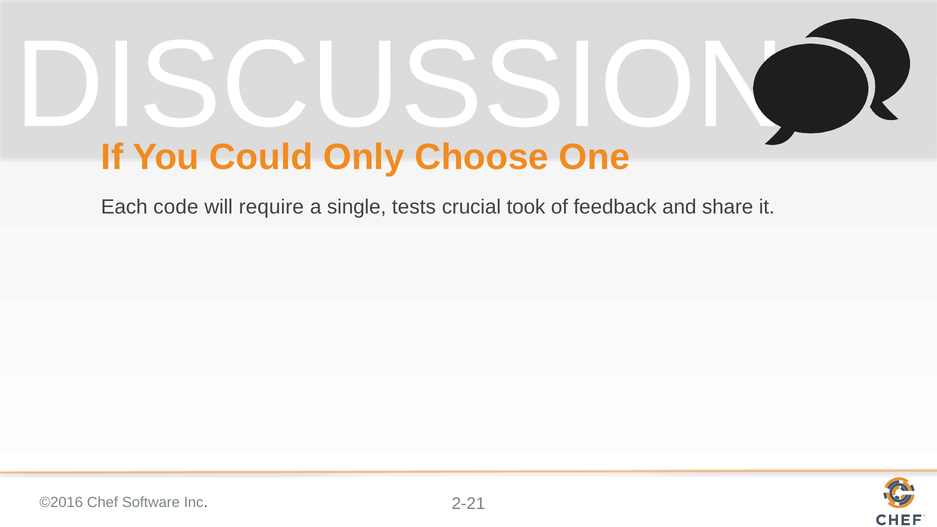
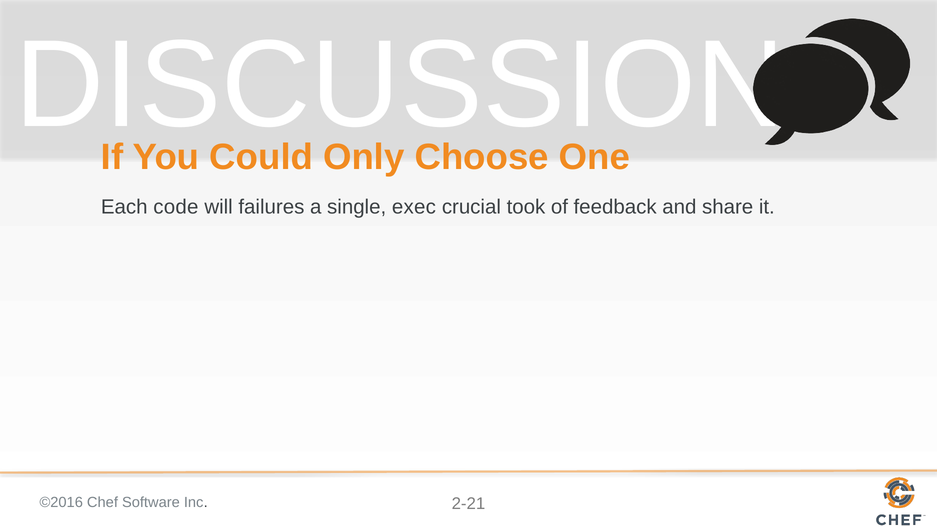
require: require -> failures (271, 207)
tests: tests -> exec (414, 207)
